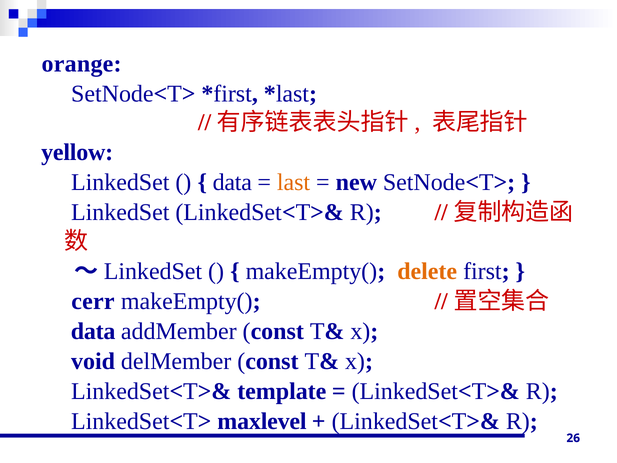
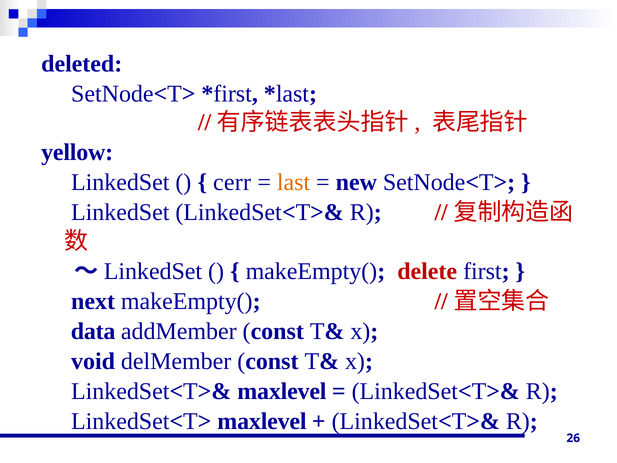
orange: orange -> deleted (82, 64)
data: data -> cerr (232, 182)
delete colour: orange -> red (427, 271)
cerr: cerr -> next (93, 301)
LinkedSet<T>& template: template -> maxlevel (282, 391)
